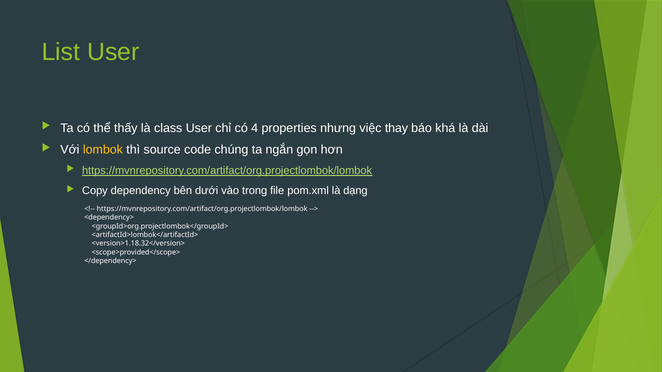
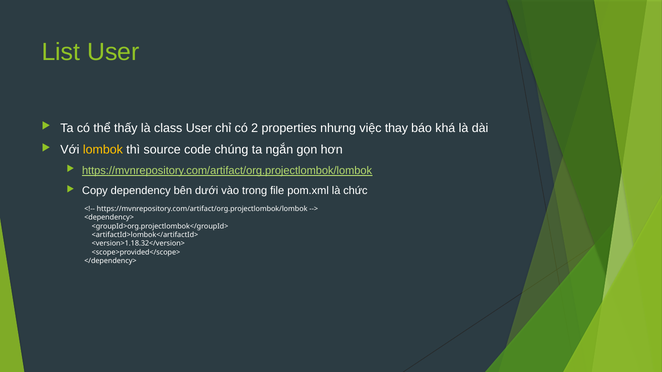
4: 4 -> 2 (255, 128)
dạng: dạng -> chức (355, 191)
